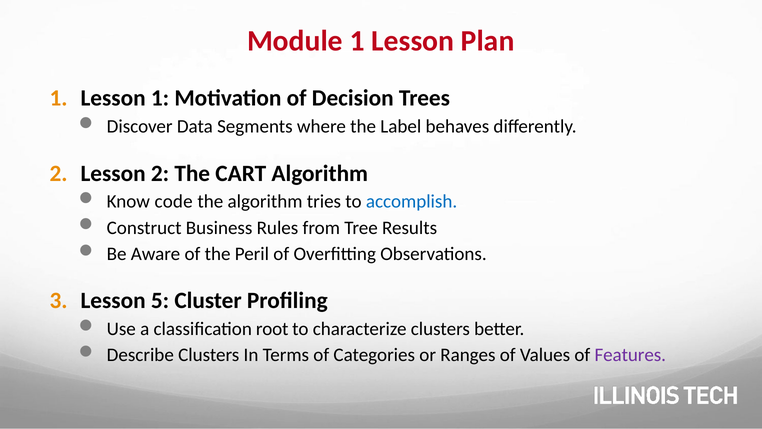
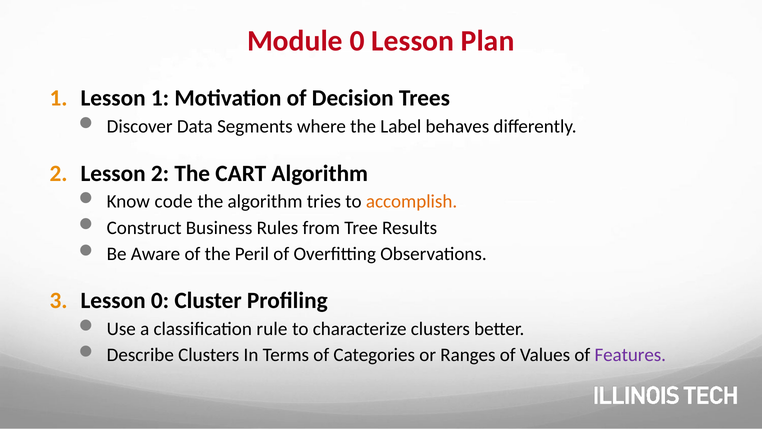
Module 1: 1 -> 0 (357, 41)
accomplish colour: blue -> orange (412, 202)
Lesson 5: 5 -> 0 (160, 300)
root: root -> rule (272, 329)
